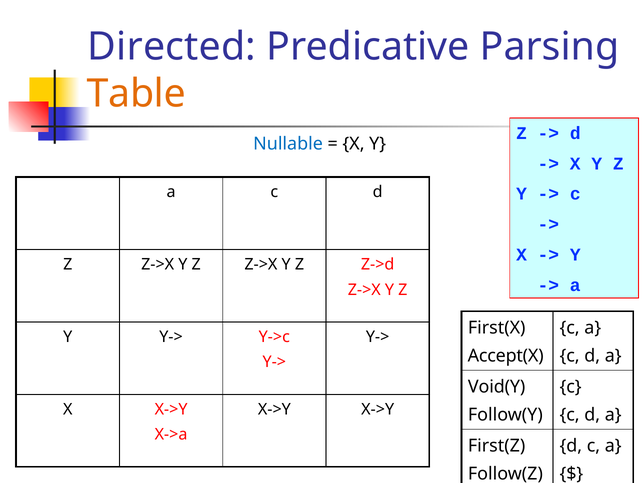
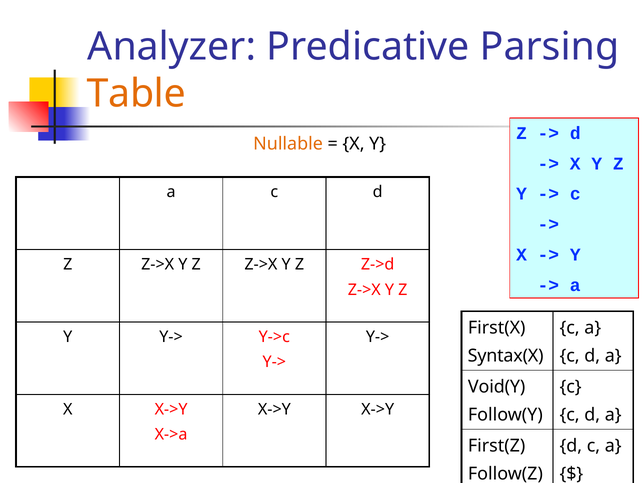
Directed: Directed -> Analyzer (172, 47)
Nullable colour: blue -> orange (288, 144)
Accept(X: Accept(X -> Syntax(X (506, 356)
